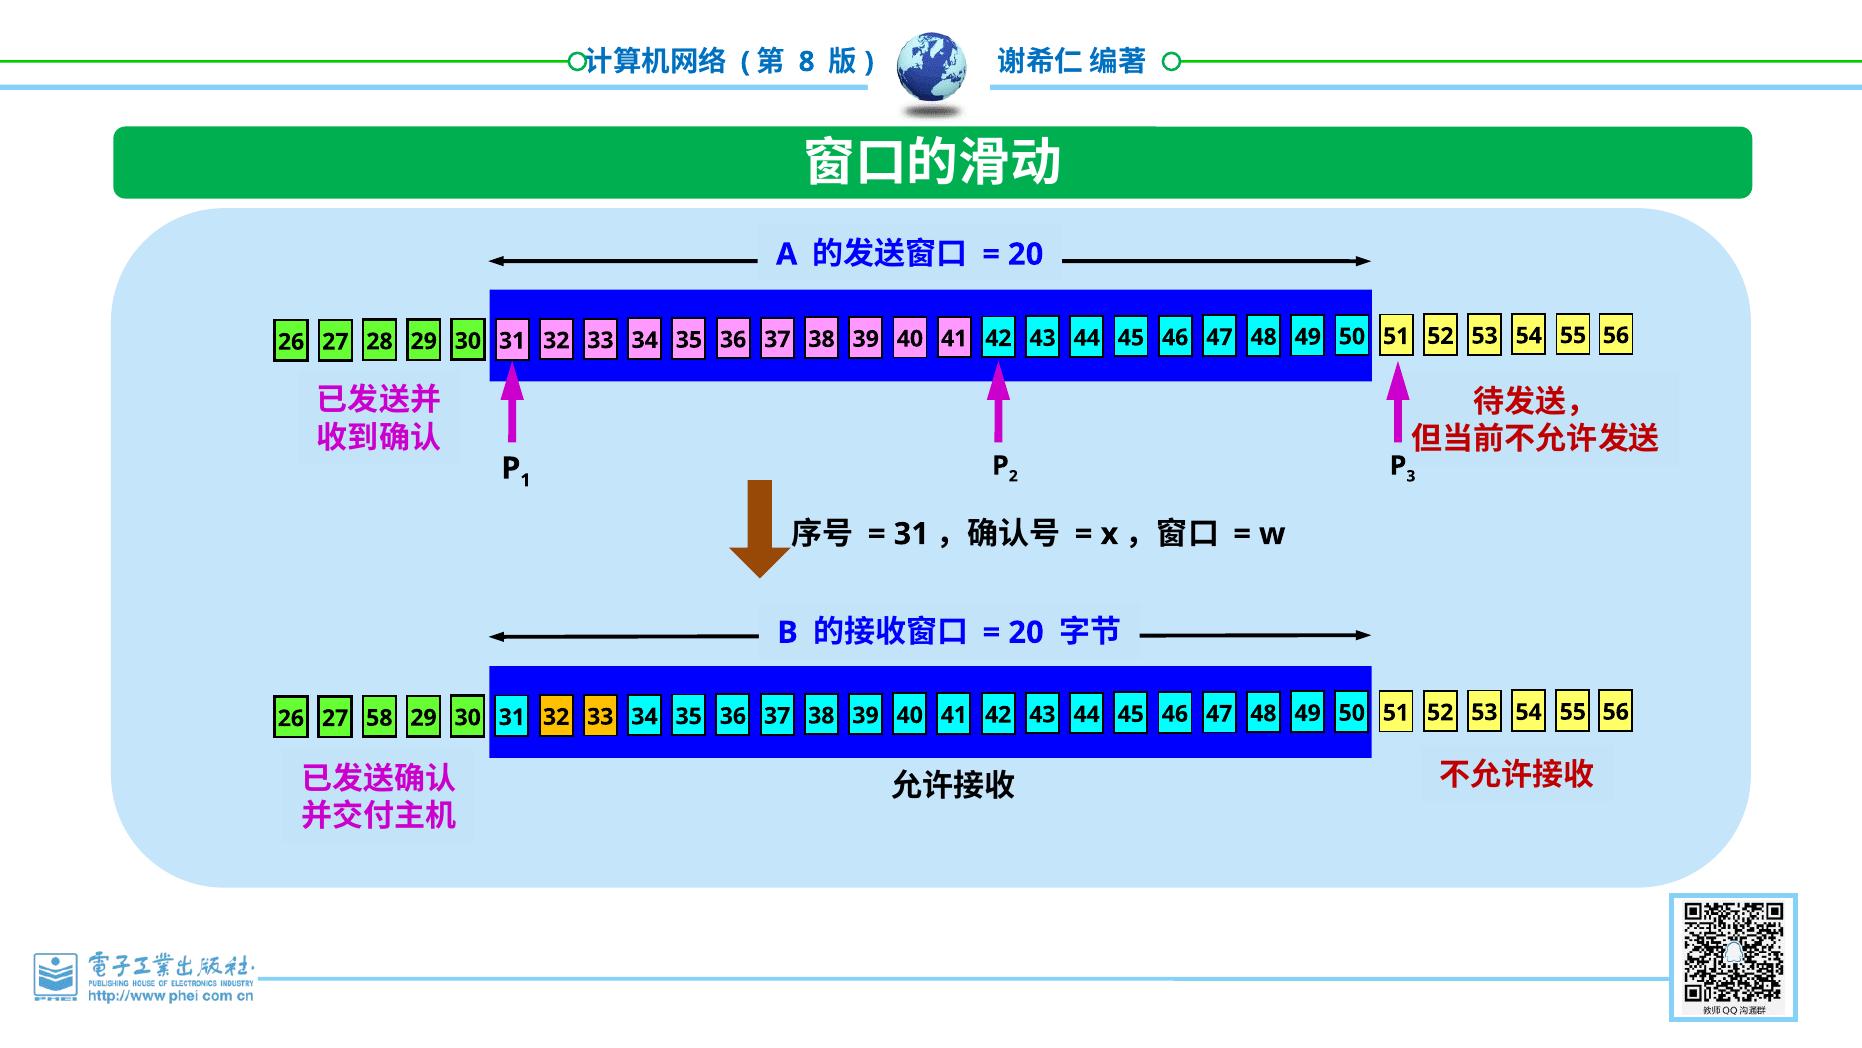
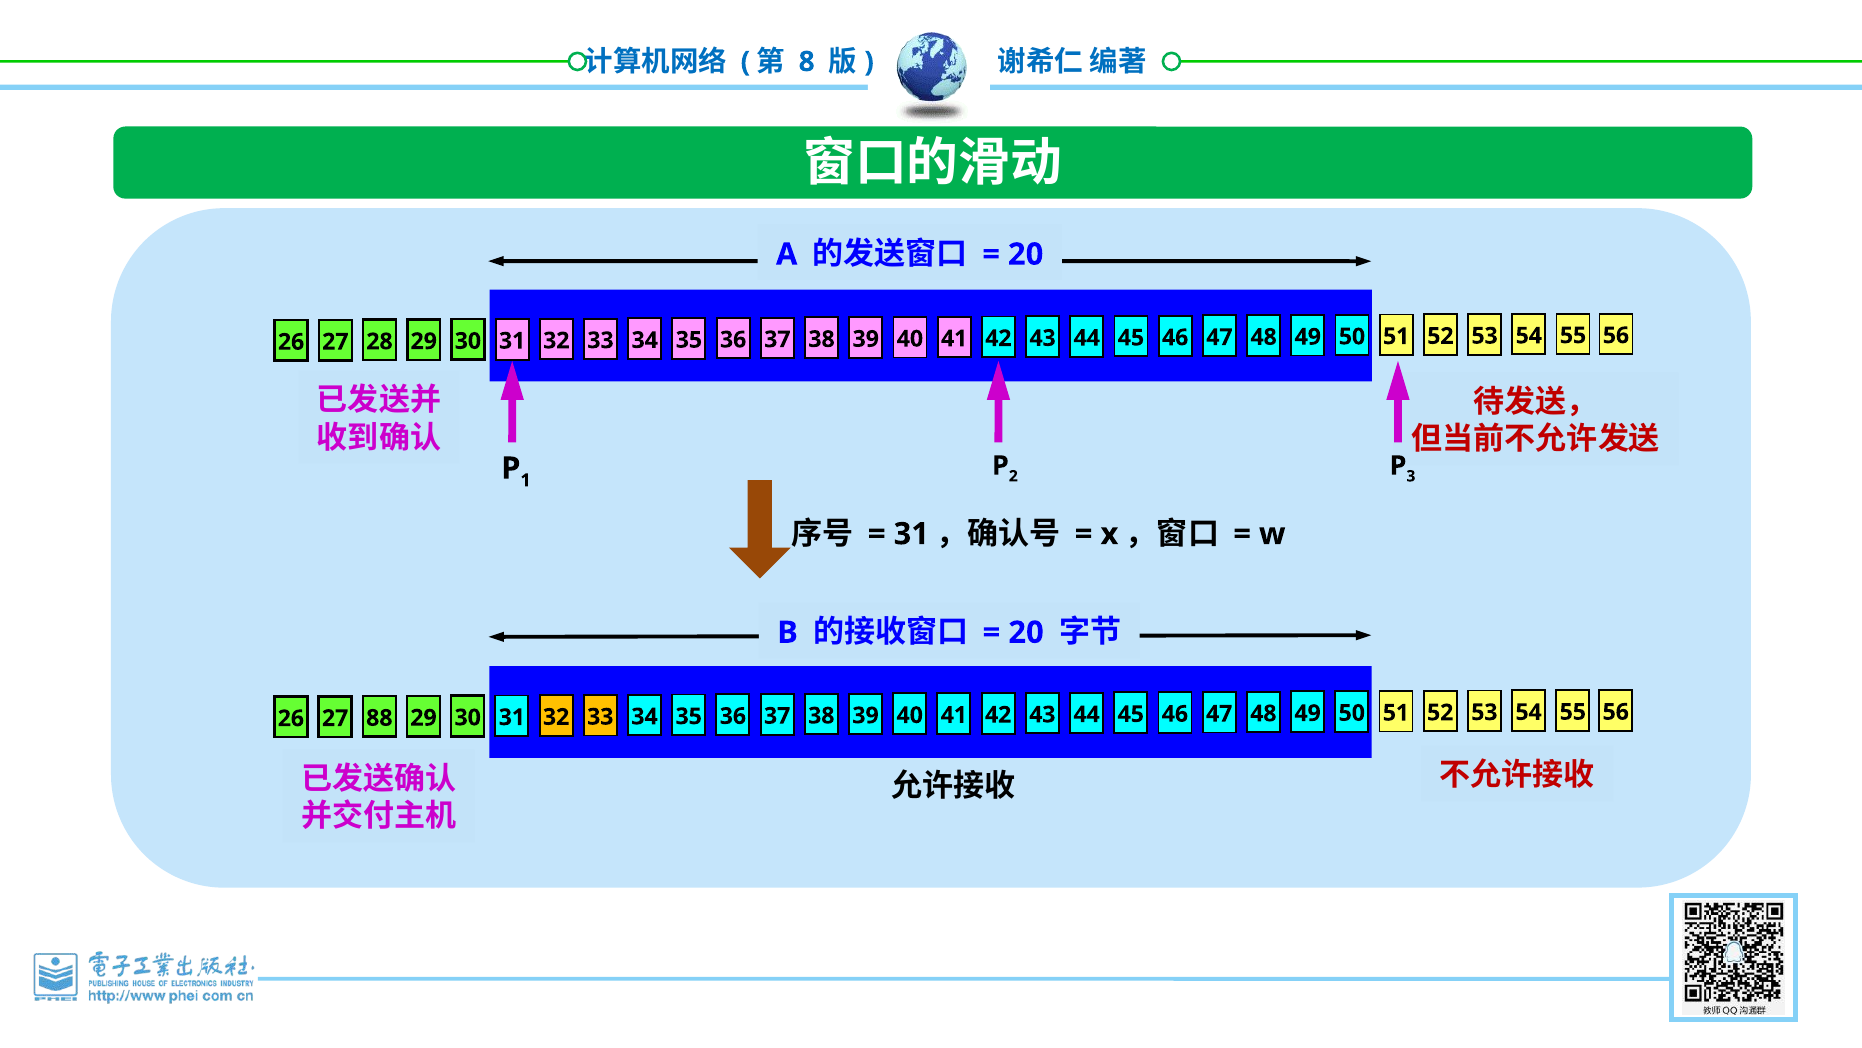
58: 58 -> 88 (379, 718)
